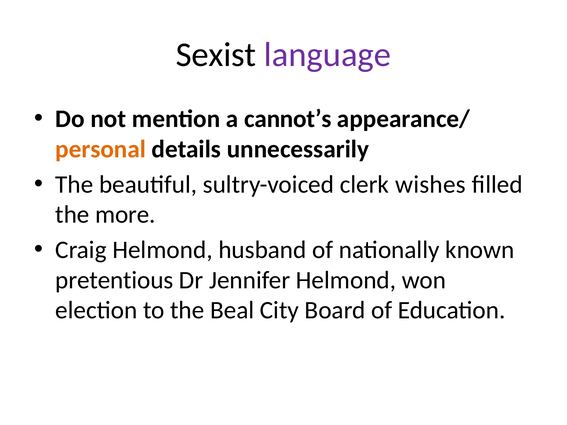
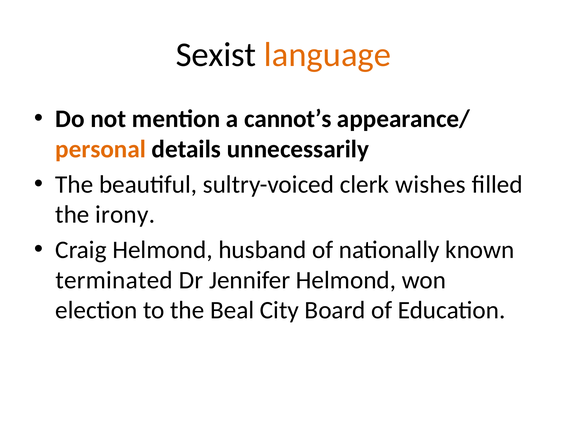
language colour: purple -> orange (328, 55)
more: more -> irony (125, 215)
pretentious: pretentious -> terminated (114, 280)
